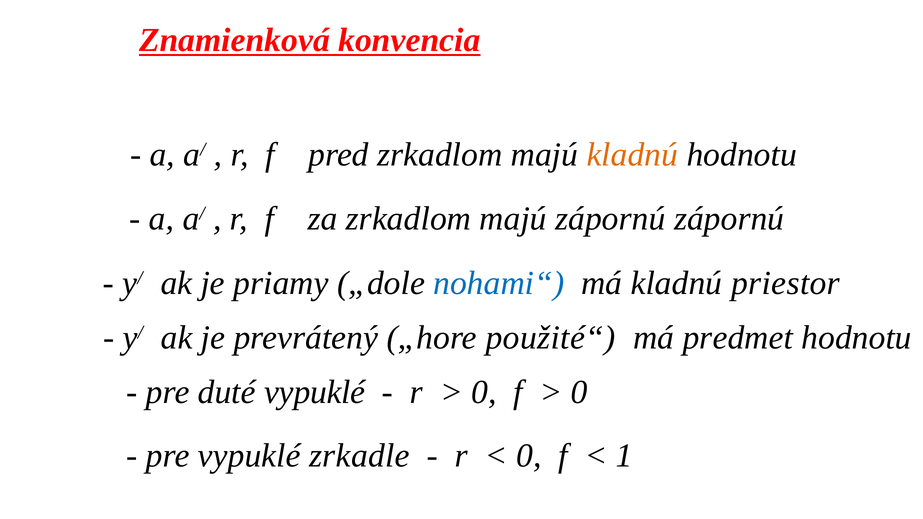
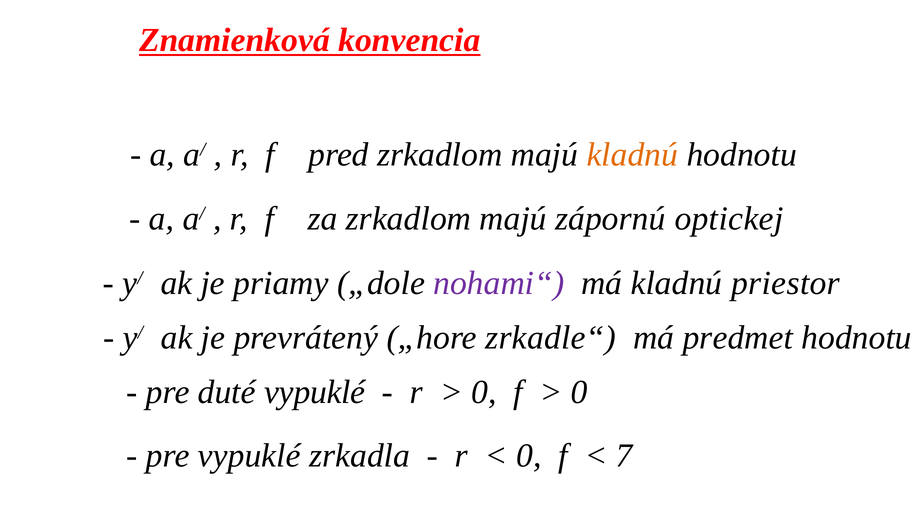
zápornú zápornú: zápornú -> optickej (729, 219)
nohami“ colour: blue -> purple (499, 283)
použité“: použité“ -> zrkadle“ (551, 338)
zrkadle: zrkadle -> zrkadla (360, 456)
1: 1 -> 7 (624, 456)
